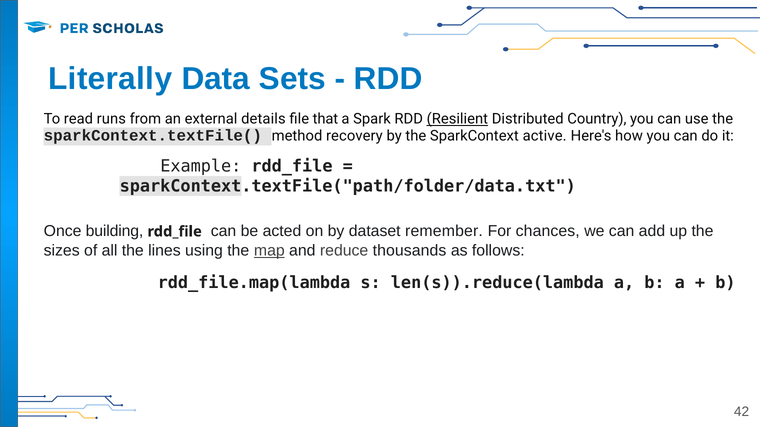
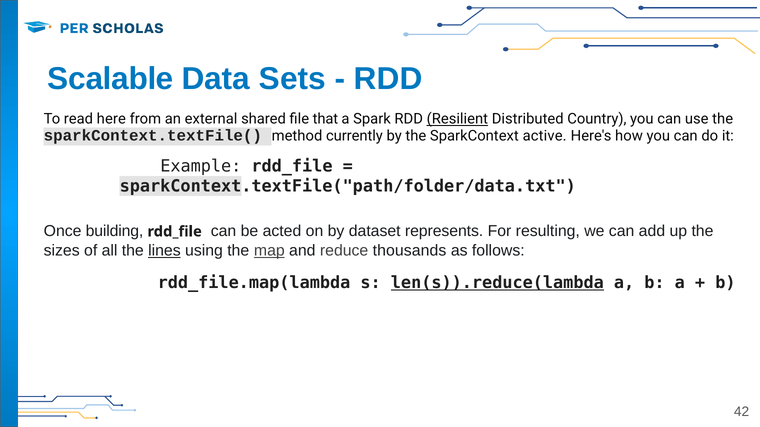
Literally: Literally -> Scalable (111, 79)
runs: runs -> here (111, 119)
details: details -> shared (263, 119)
recovery: recovery -> currently (354, 136)
remember: remember -> represents (444, 231)
chances: chances -> resulting (548, 231)
lines underline: none -> present (164, 251)
len(s)).reduce(lambda underline: none -> present (497, 283)
